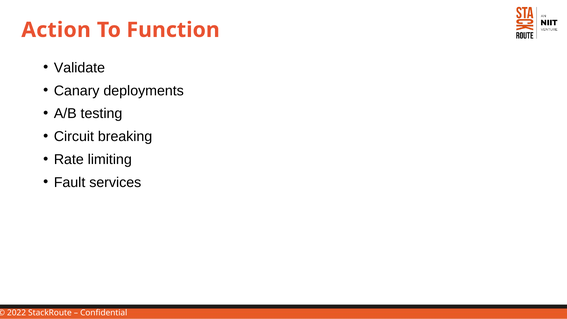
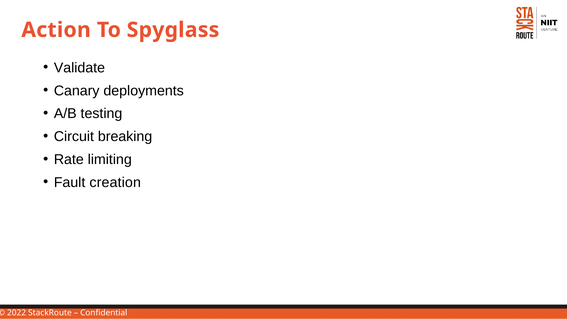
Function: Function -> Spyglass (173, 30)
services: services -> creation (115, 182)
